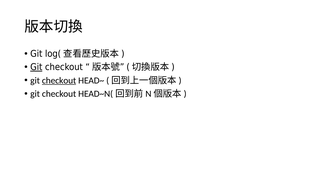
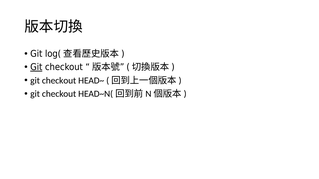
checkout underline: present -> none (59, 81)
